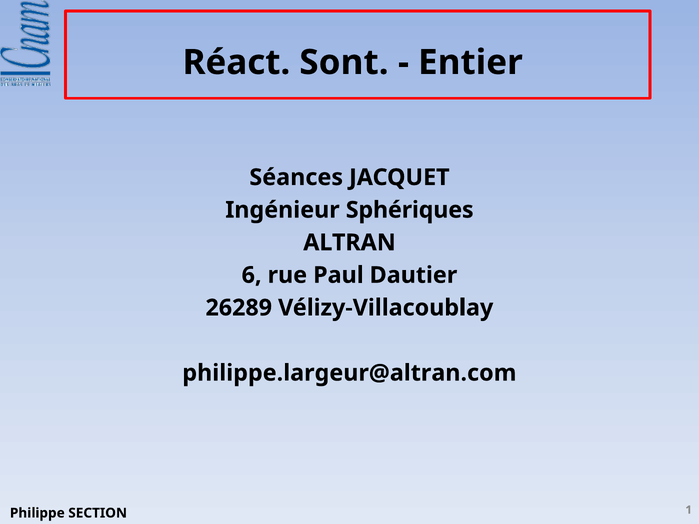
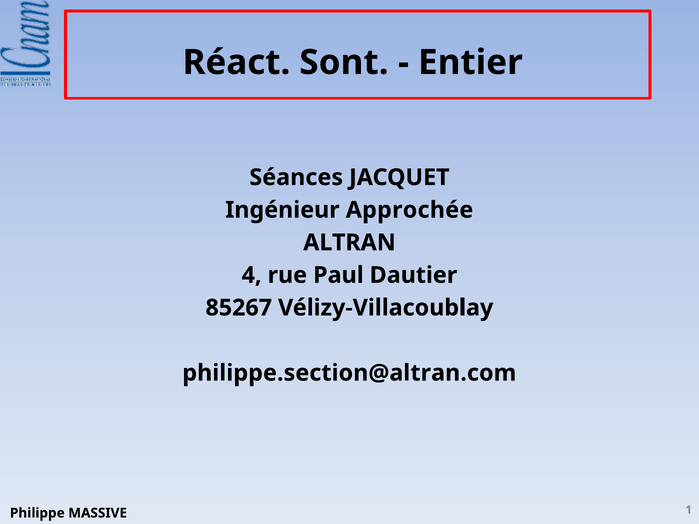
Sphériques: Sphériques -> Approchée (410, 210)
6: 6 -> 4 (252, 275)
26289: 26289 -> 85267 (239, 308)
philippe.largeur@altran.com: philippe.largeur@altran.com -> philippe.section@altran.com (349, 373)
SECTION: SECTION -> MASSIVE (98, 513)
